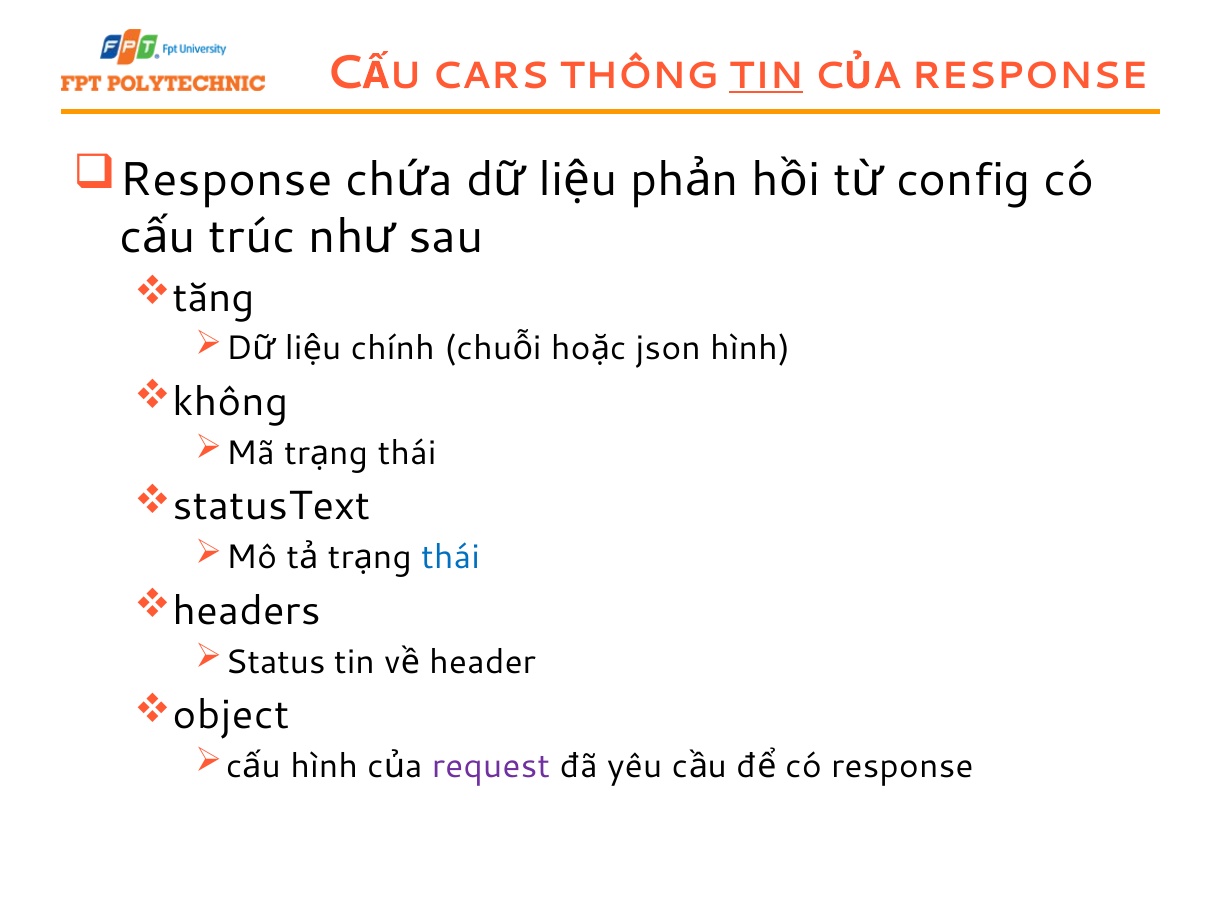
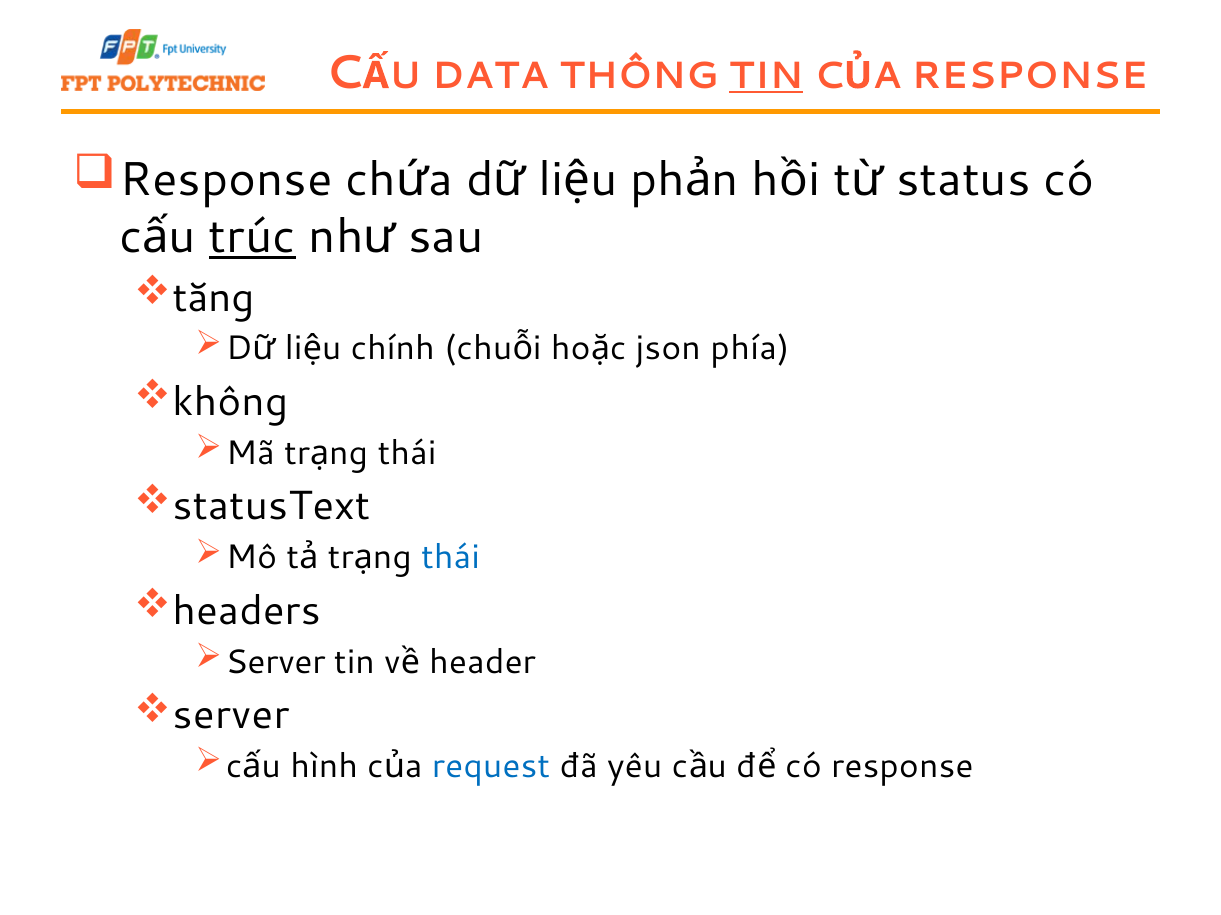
CARS: CARS -> DATA (490, 76)
config: config -> status (963, 180)
trúc underline: none -> present (252, 237)
json hình: hình -> phía (750, 349)
Status: Status -> Server (275, 662)
object: object -> server (231, 716)
request colour: purple -> blue (491, 767)
